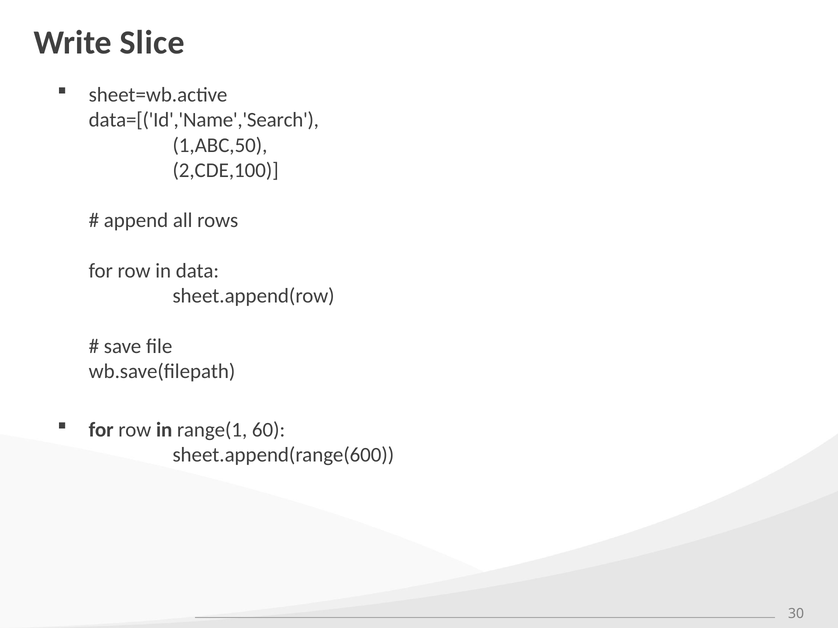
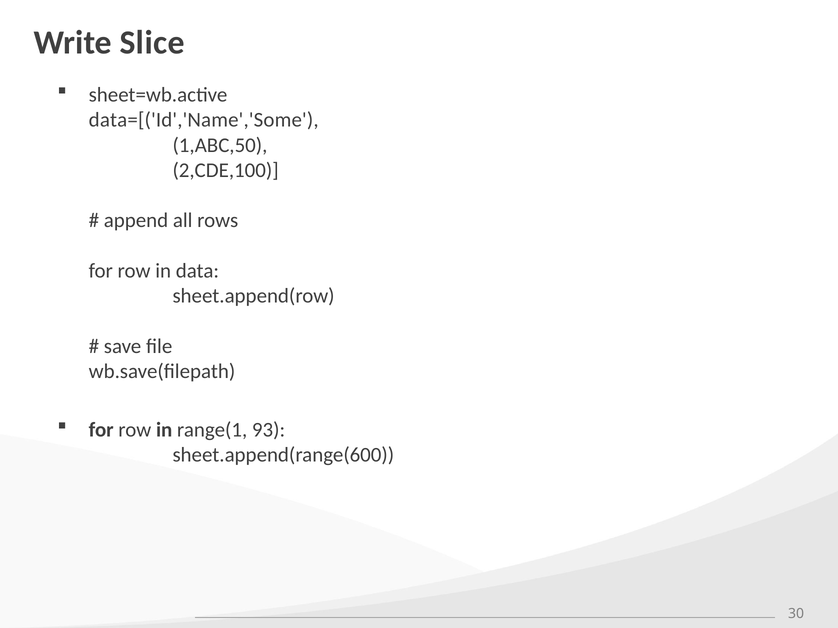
data=[('Id','Name','Search: data=[('Id','Name','Search -> data=[('Id','Name','Some (204, 120)
60: 60 -> 93 (269, 430)
